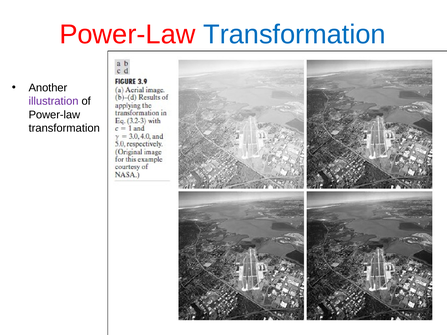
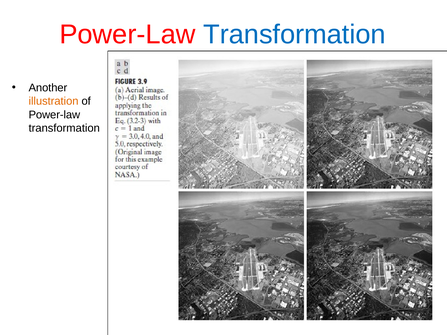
illustration colour: purple -> orange (54, 101)
